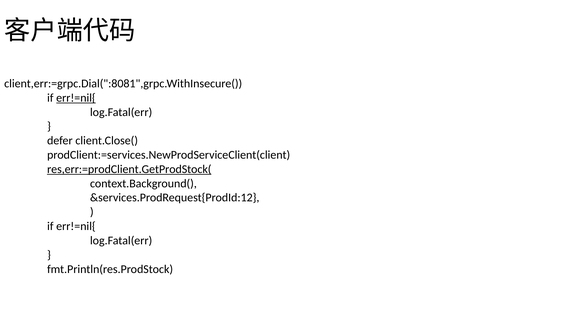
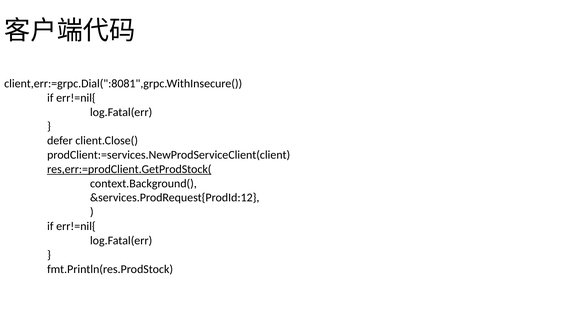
err!=nil{ underline: present -> none (76, 98)
